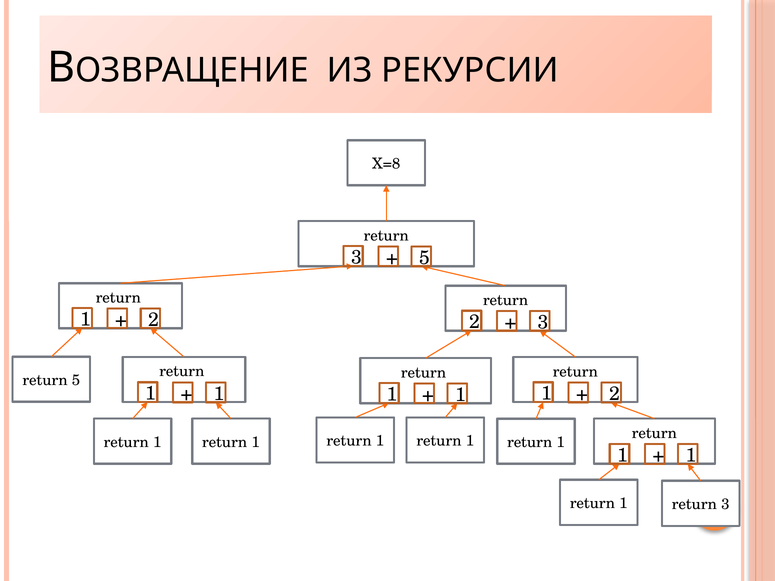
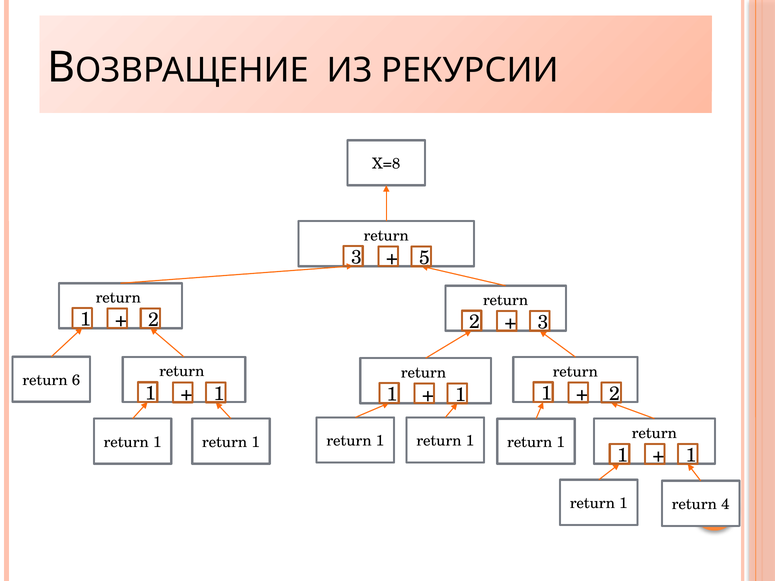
return 5: 5 -> 6 (76, 380)
return 3: 3 -> 4 (725, 505)
